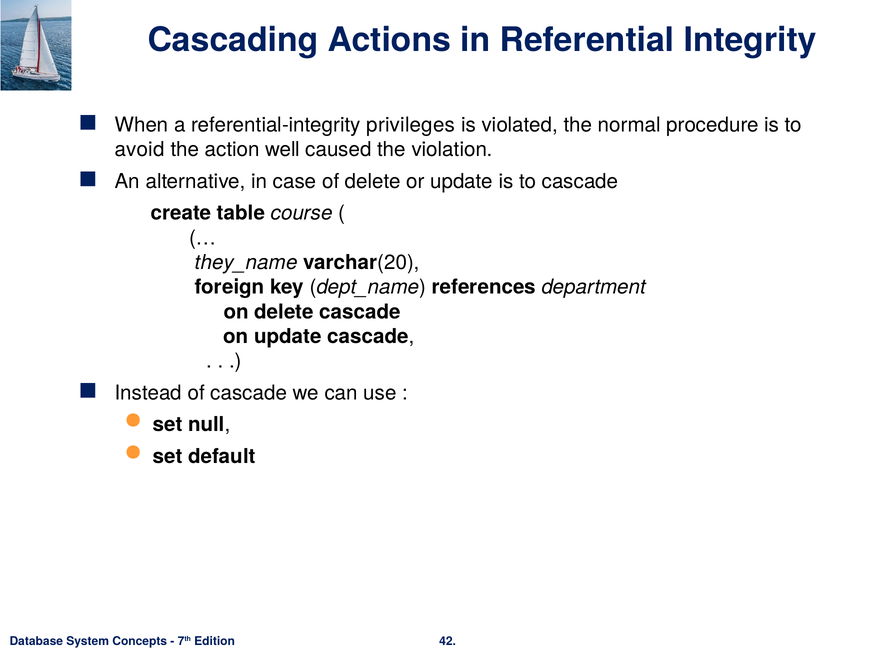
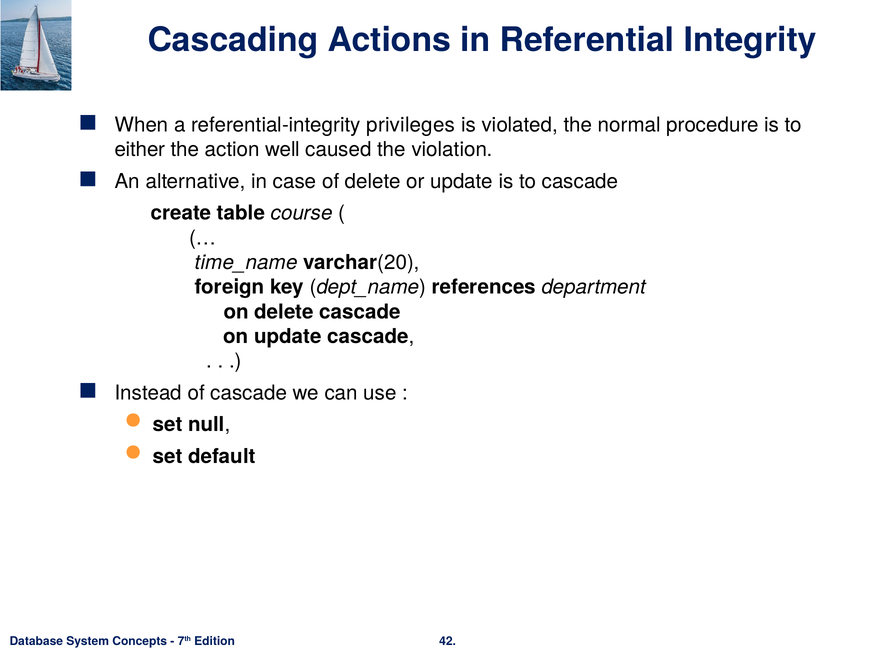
avoid: avoid -> either (140, 150)
they_name: they_name -> time_name (246, 263)
